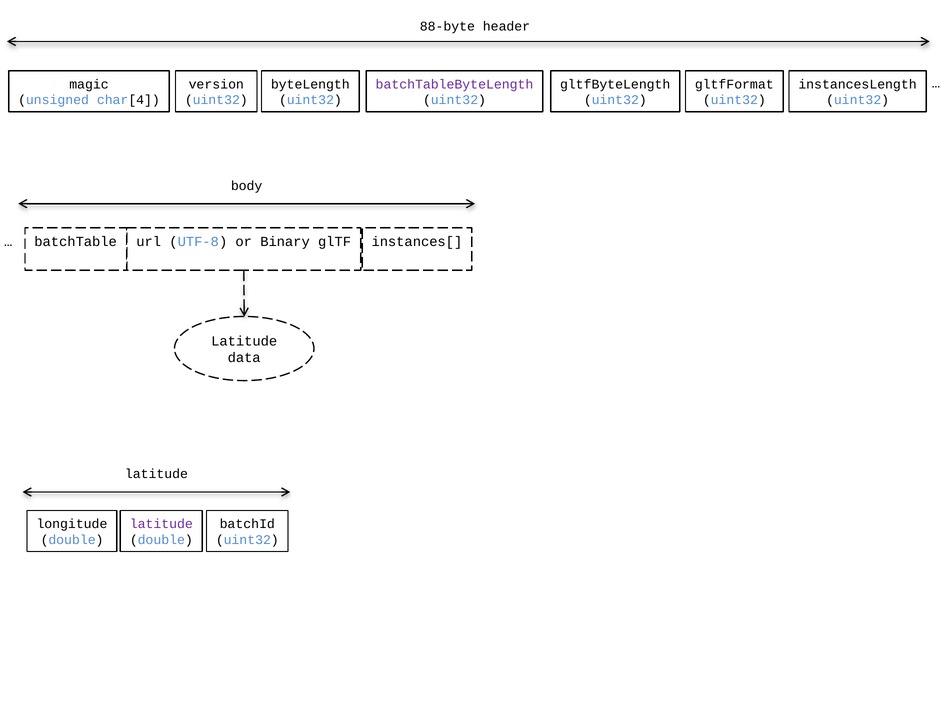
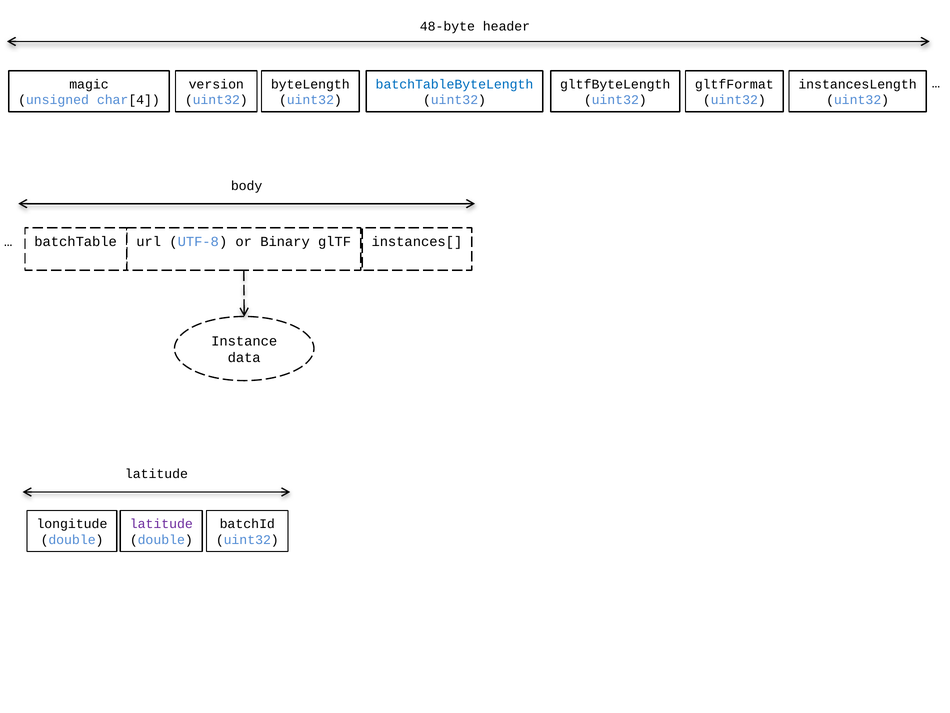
88-byte: 88-byte -> 48-byte (447, 26)
batchTableByteLength colour: purple -> blue (454, 84)
Latitude: Latitude -> Instance (244, 341)
